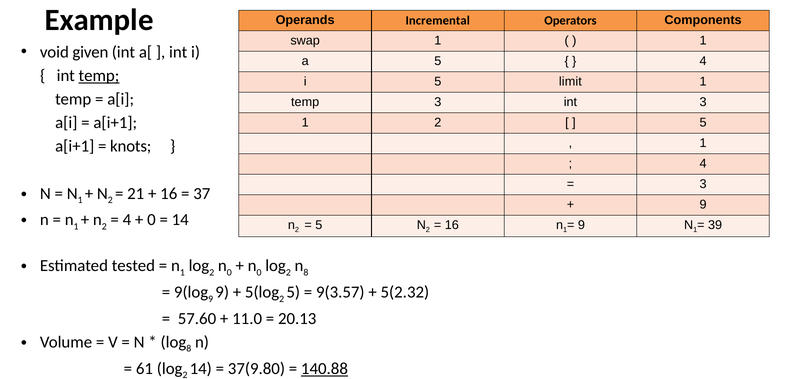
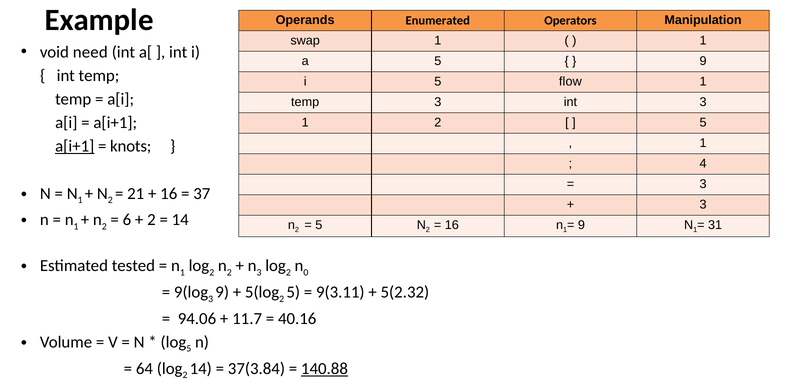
Incremental: Incremental -> Enumerated (438, 21)
Components: Components -> Manipulation (703, 20)
given: given -> need (90, 52)
4: 4 -> 9 (703, 61)
temp underline: present -> none (99, 76)
limit: limit -> flow (570, 82)
a[i+1 underline: none -> present (75, 146)
9: 9 -> 3 (703, 205)
4: 4 -> 6 (127, 220)
0: 0 -> 2 (151, 220)
39: 39 -> 31 (715, 225)
2 n 0: 0 -> 2 (229, 273)
0: 0 -> 3 (259, 273)
n 8: 8 -> 0 (306, 273)
9: 9 -> 3 (211, 299)
9(3.57: 9(3.57 -> 9(3.11 (340, 292)
57.60: 57.60 -> 94.06 (197, 319)
11.0: 11.0 -> 11.7 (247, 319)
20.13: 20.13 -> 40.16 (297, 319)
8: 8 -> 5 (189, 349)
61: 61 -> 64 (144, 369)
37(9.80: 37(9.80 -> 37(3.84 (256, 369)
